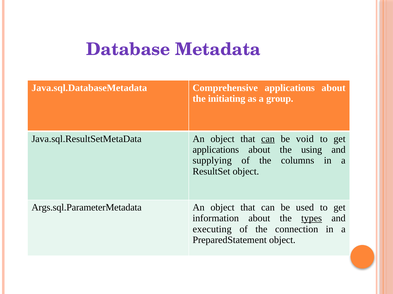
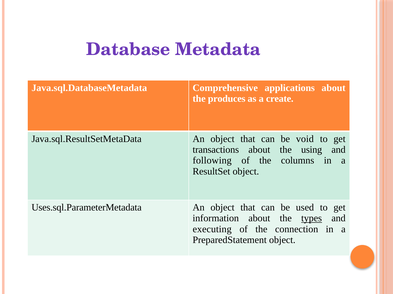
initiating: initiating -> produces (227, 99)
group: group -> create (280, 99)
can underline: present -> none (268, 139)
applications: applications -> transactions (216, 150)
supplying: supplying -> following (212, 161)
Args.sql.ParameterMetadata: Args.sql.ParameterMetadata -> Uses.sql.ParameterMetadata (87, 208)
